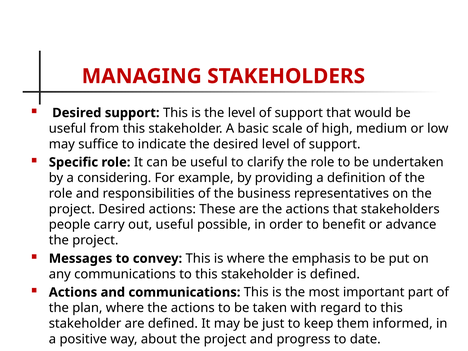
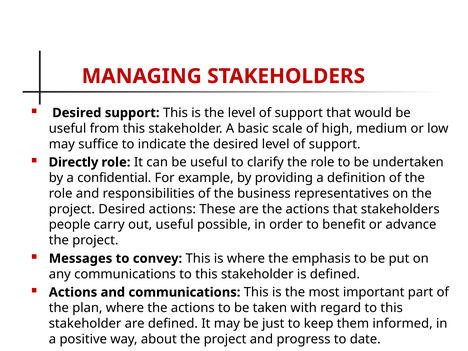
Specific: Specific -> Directly (74, 162)
considering: considering -> confidential (114, 178)
